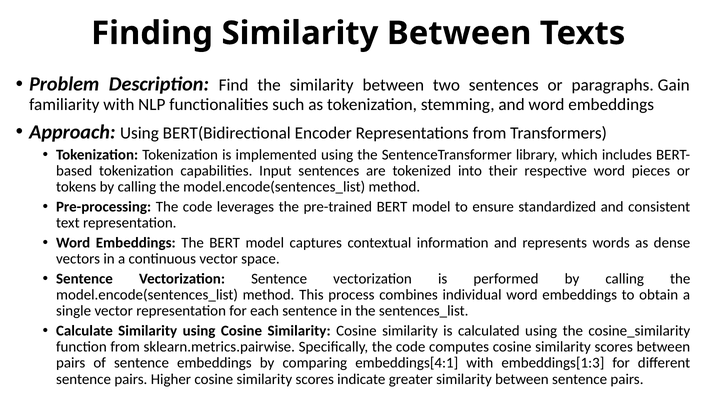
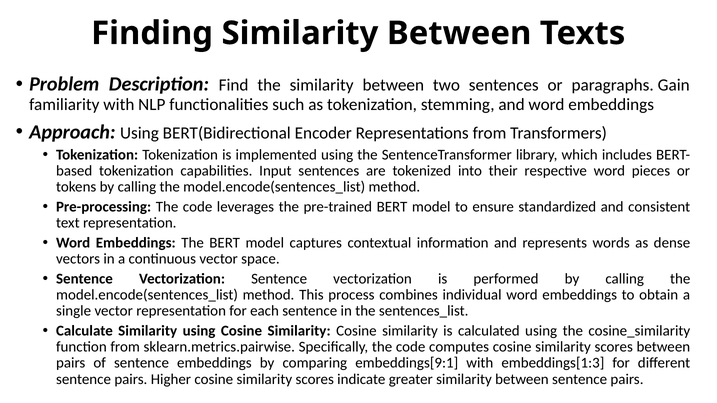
embeddings[4:1: embeddings[4:1 -> embeddings[9:1 (407, 363)
